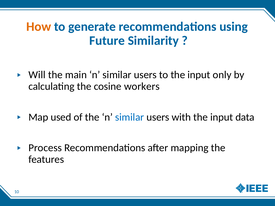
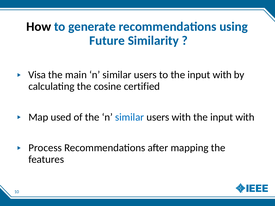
How colour: orange -> black (39, 27)
Will: Will -> Visa (37, 75)
to the input only: only -> with (222, 75)
workers: workers -> certified (142, 86)
with the input data: data -> with (245, 117)
